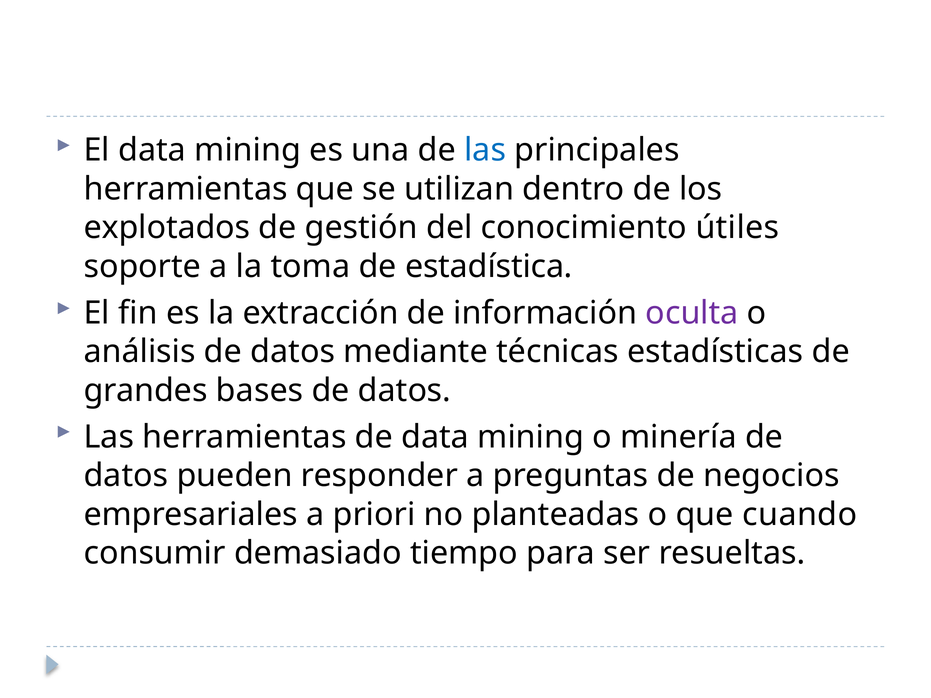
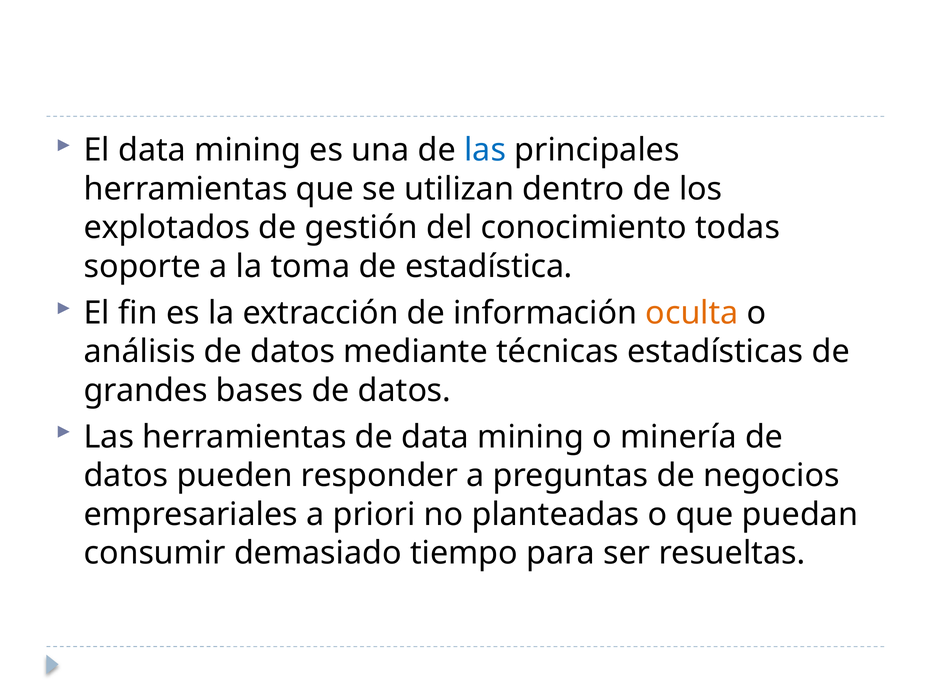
útiles: útiles -> todas (738, 228)
oculta colour: purple -> orange (692, 313)
cuando: cuando -> puedan (800, 515)
